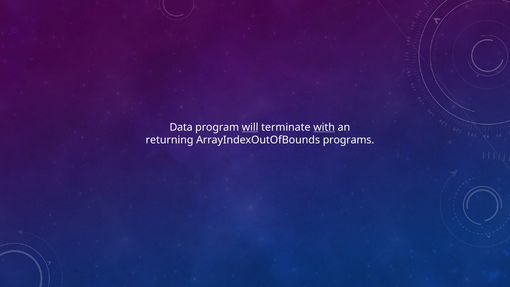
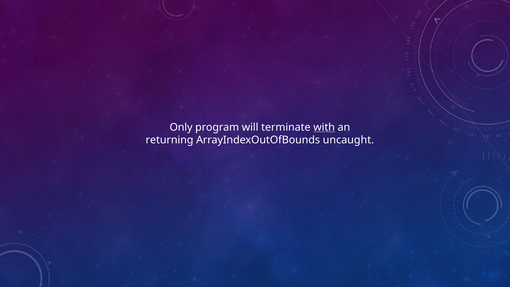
Data: Data -> Only (181, 127)
will underline: present -> none (250, 127)
programs: programs -> uncaught (348, 140)
